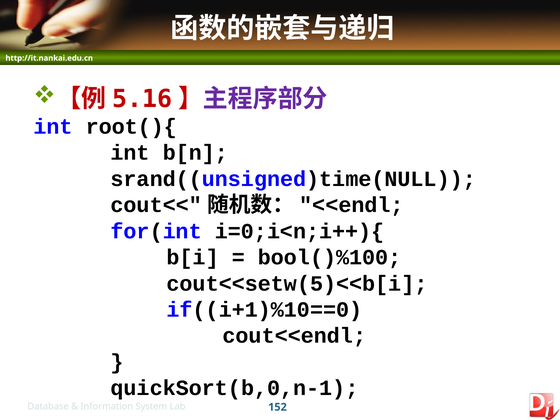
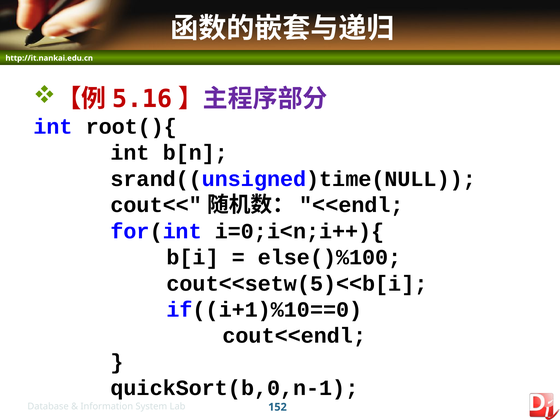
bool()%100: bool()%100 -> else()%100 (330, 257)
